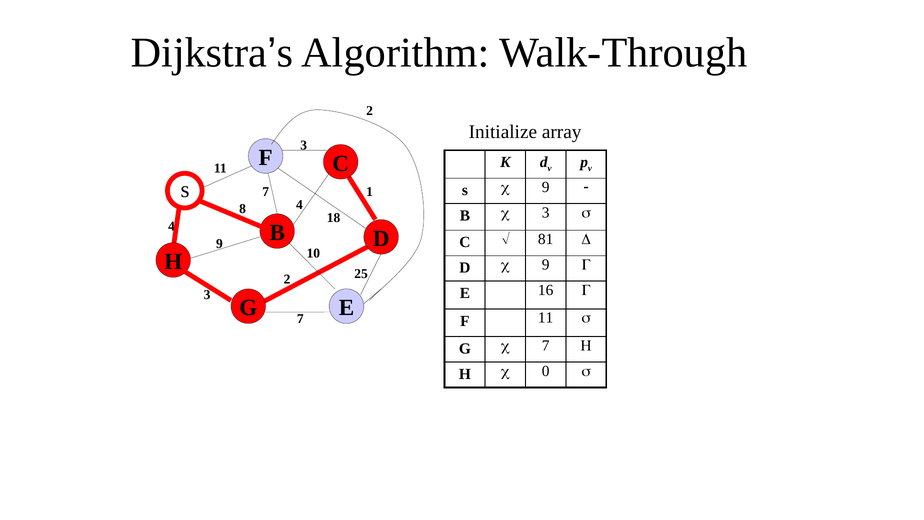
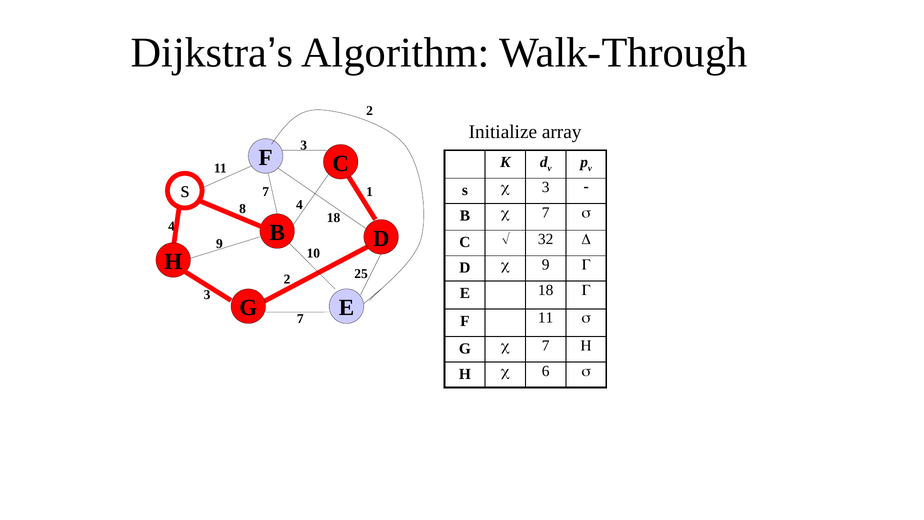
s c 9: 9 -> 3 (546, 187)
B c 3: 3 -> 7 (546, 213)
81: 81 -> 32 (546, 239)
E 16: 16 -> 18 (546, 290)
0: 0 -> 6 (546, 371)
